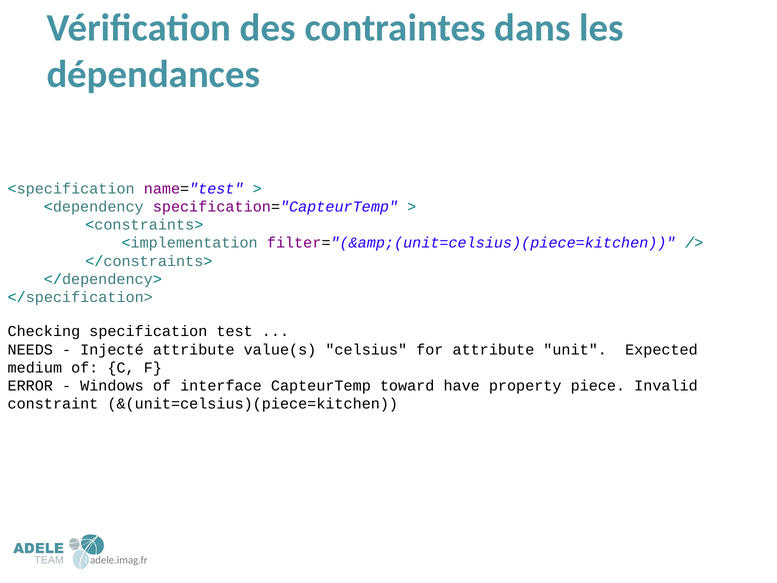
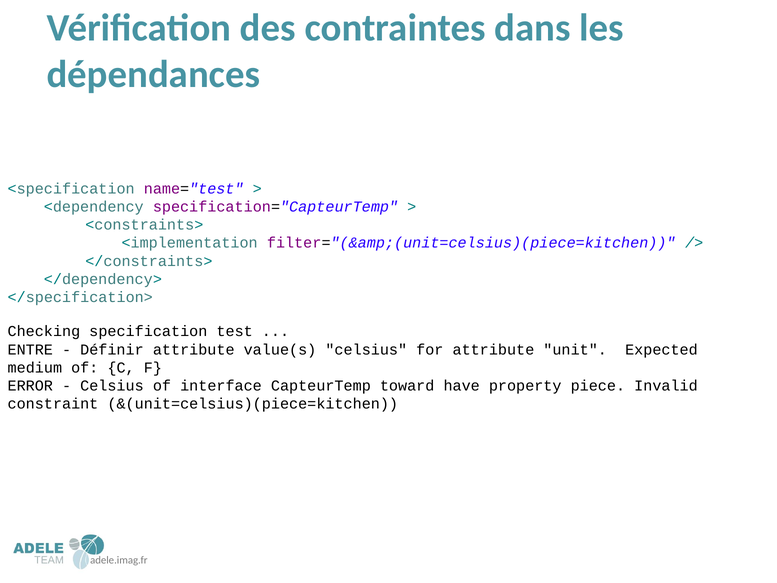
NEEDS: NEEDS -> ENTRE (30, 349)
Injecté: Injecté -> Définir (112, 349)
Windows: Windows -> Celsius (112, 386)
